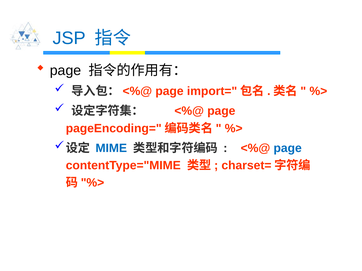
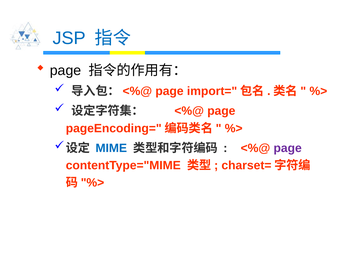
page colour: blue -> purple (288, 148)
